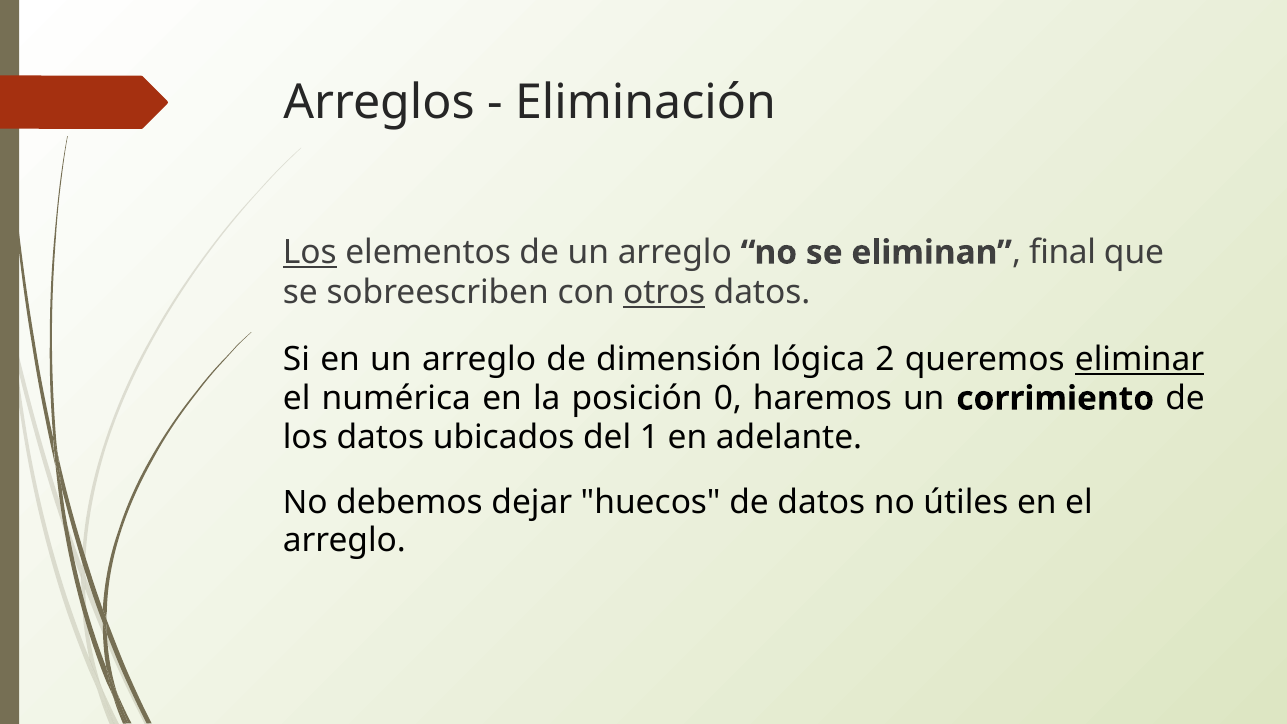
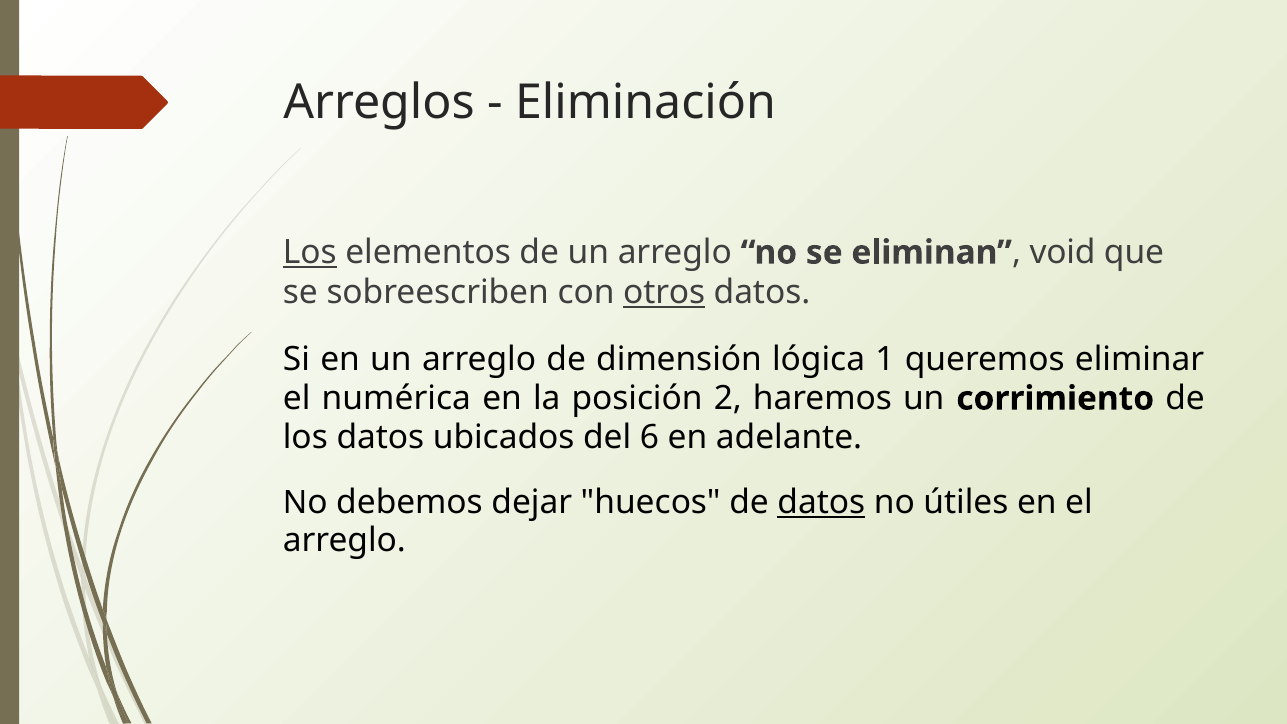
final: final -> void (1063, 253)
2: 2 -> 1 (885, 359)
eliminar underline: present -> none (1140, 359)
0: 0 -> 2 (728, 398)
1: 1 -> 6 (649, 438)
datos underline: none -> present (821, 503)
